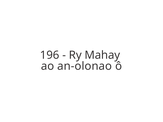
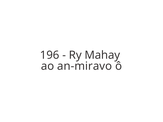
an-olonao: an-olonao -> an-miravo (85, 66)
